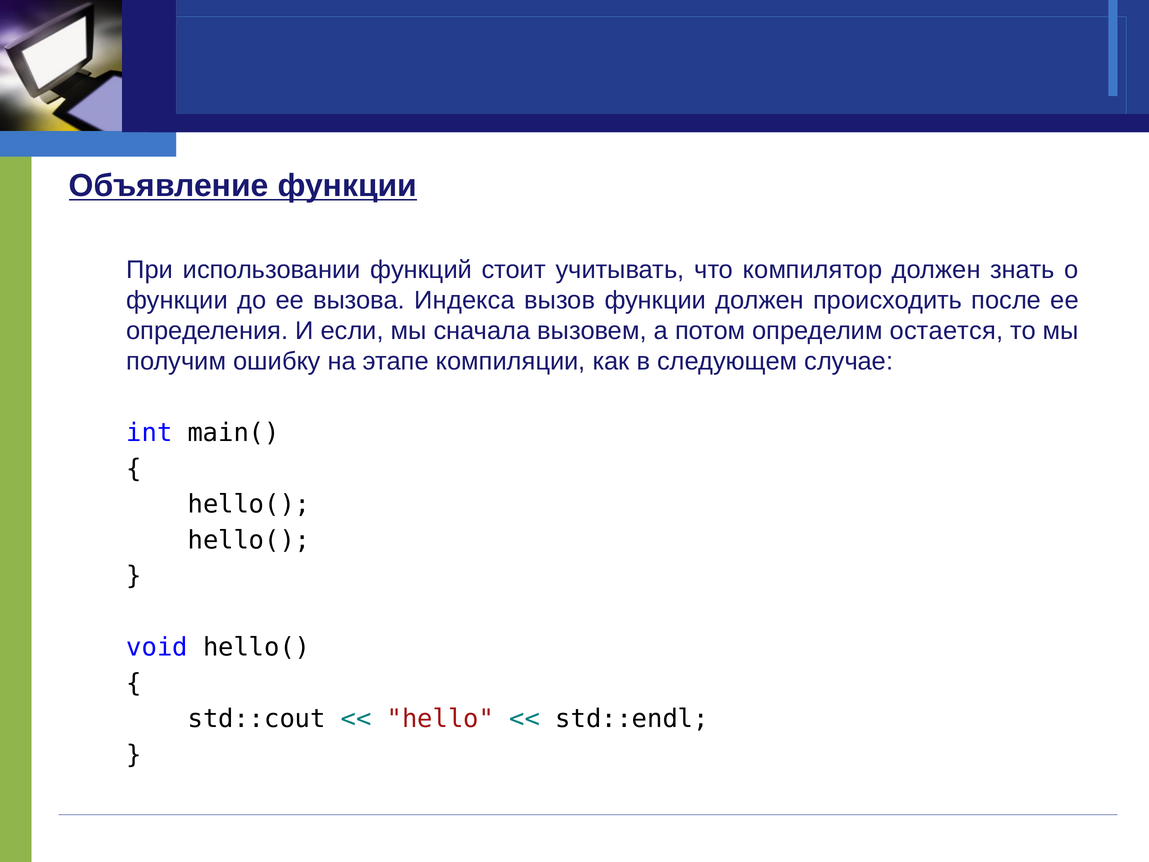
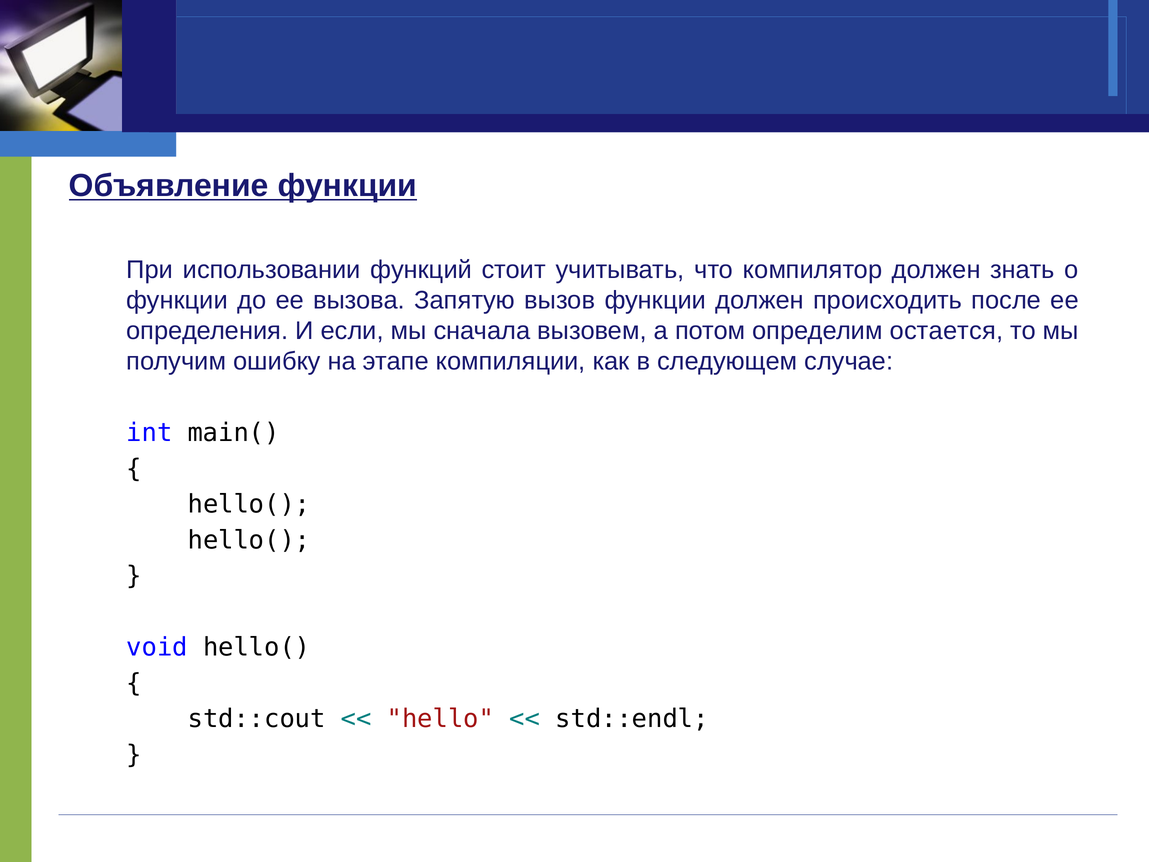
Индекса: Индекса -> Запятую (465, 300)
